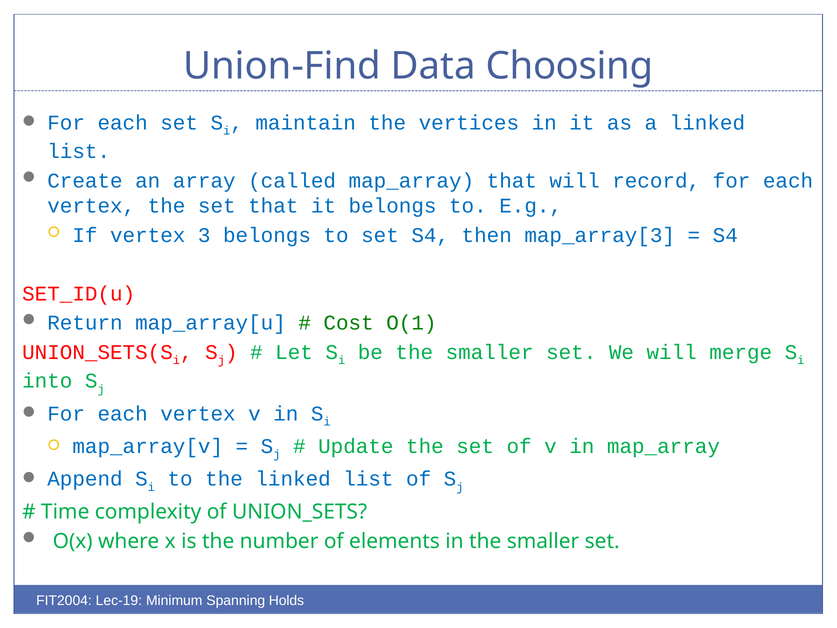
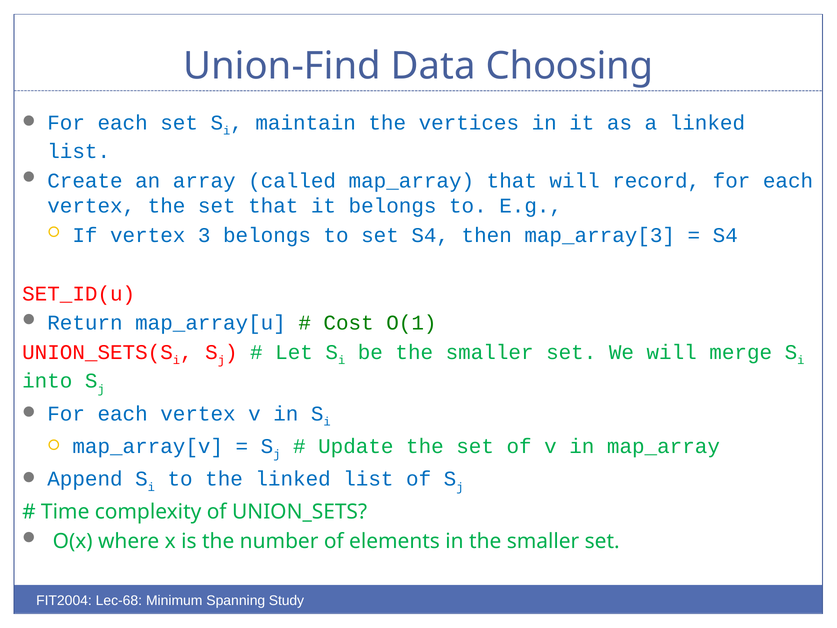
Lec-19: Lec-19 -> Lec-68 (119, 600)
Holds: Holds -> Study (286, 600)
